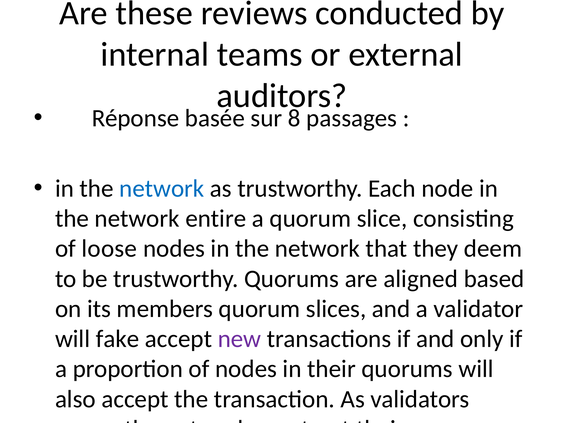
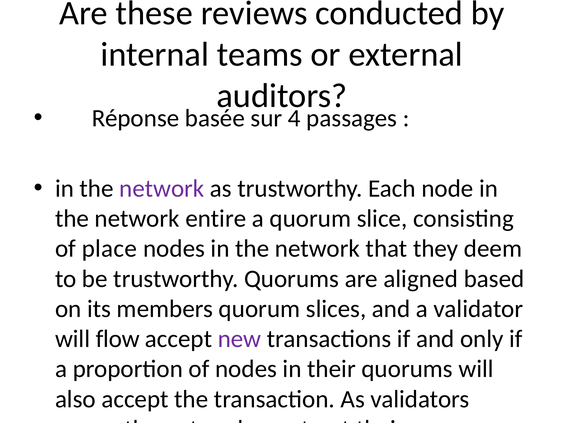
8: 8 -> 4 (294, 118)
network colour: blue -> purple (162, 189)
loose: loose -> place (109, 249)
fake: fake -> flow (118, 339)
